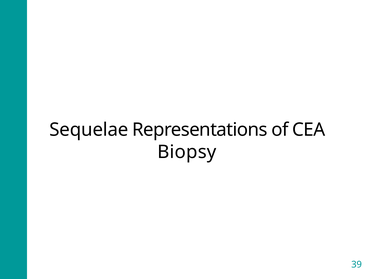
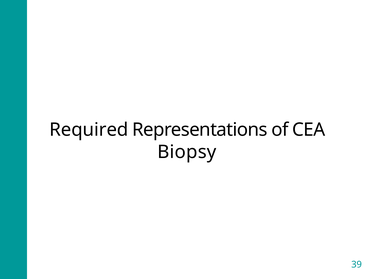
Sequelae: Sequelae -> Required (89, 130)
